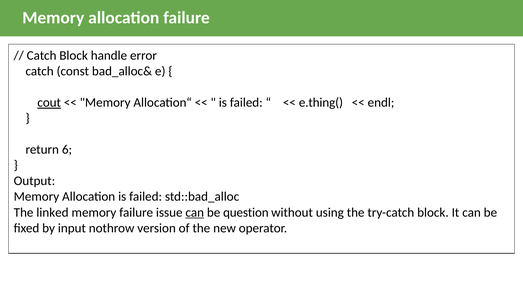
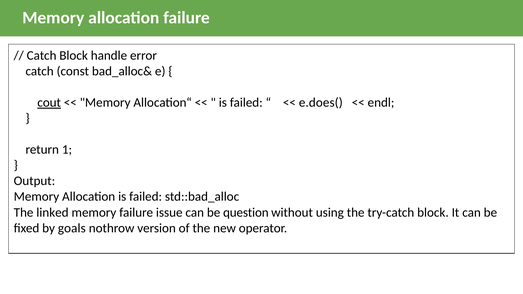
e.thing(: e.thing( -> e.does( (321, 103)
6: 6 -> 1 (67, 150)
can underline: present -> none (195, 213)
input: input -> goals (72, 228)
